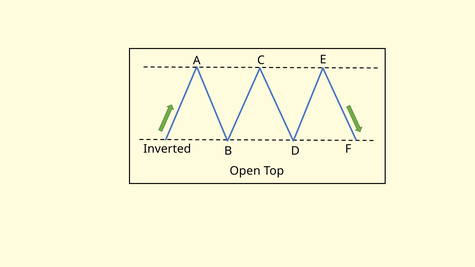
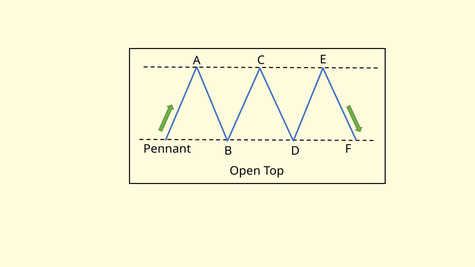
Inverted: Inverted -> Pennant (167, 149)
